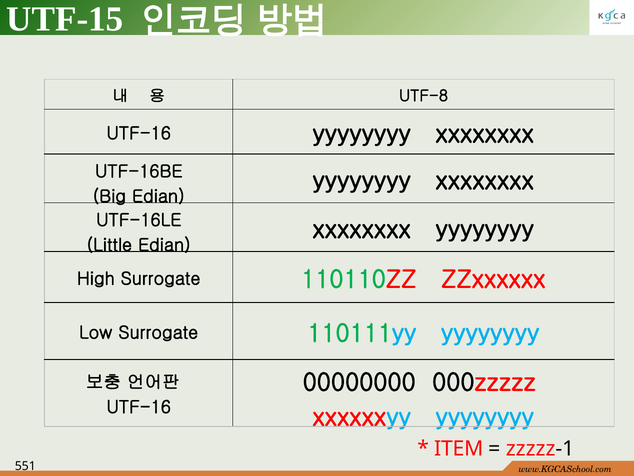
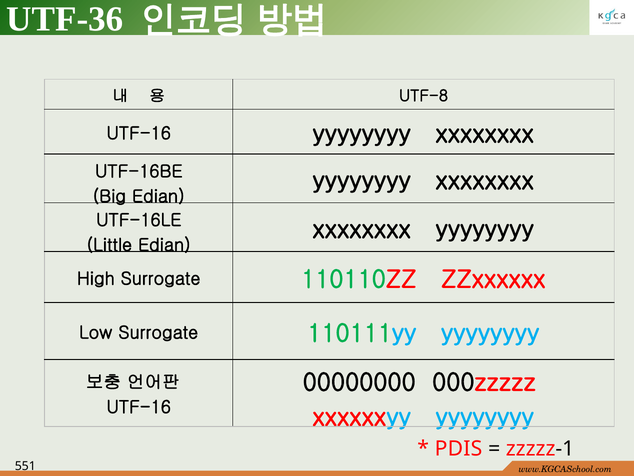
UTF-15: UTF-15 -> UTF-36 (65, 19)
ITEM: ITEM -> PDIS (458, 448)
